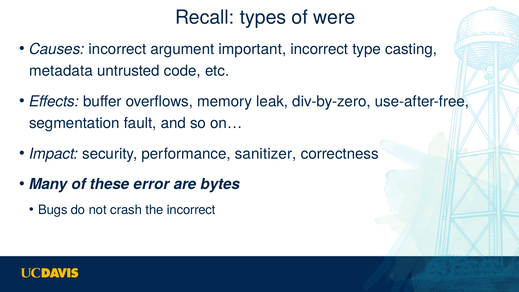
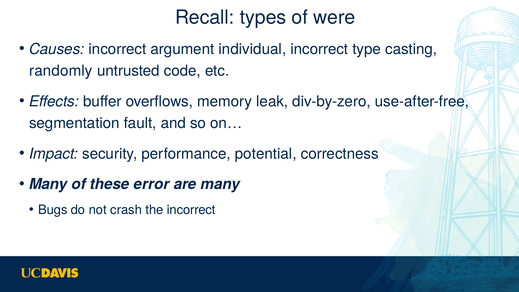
important: important -> individual (252, 49)
metadata: metadata -> randomly (61, 71)
sanitizer: sanitizer -> potential (266, 154)
are bytes: bytes -> many (220, 184)
